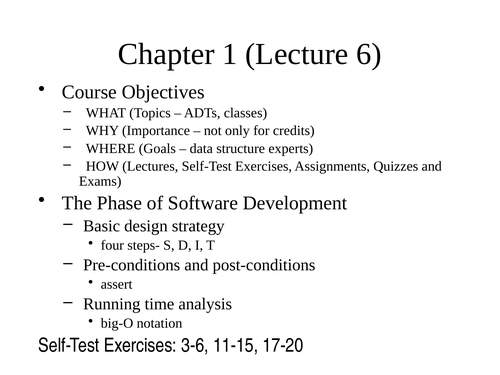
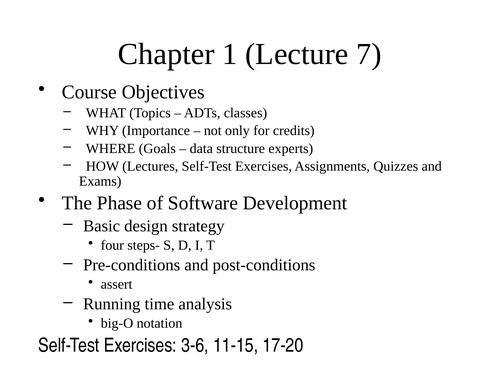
6: 6 -> 7 (369, 54)
